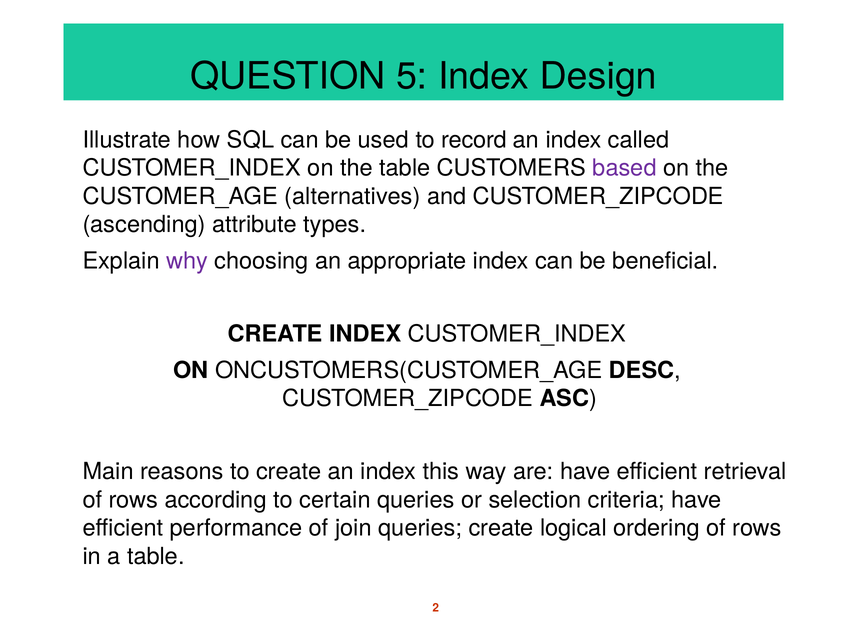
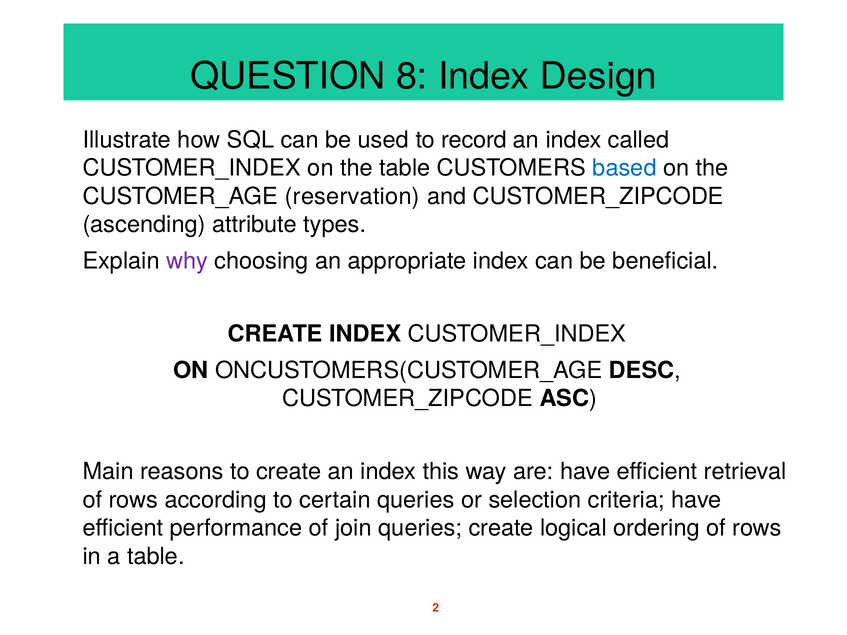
5: 5 -> 8 (412, 76)
based colour: purple -> blue (625, 168)
alternatives: alternatives -> reservation (352, 196)
